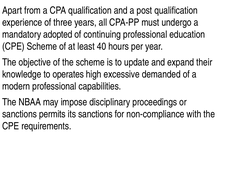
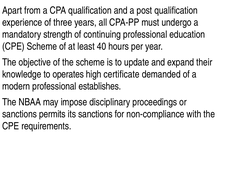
adopted: adopted -> strength (58, 34)
excessive: excessive -> certificate (122, 74)
capabilities: capabilities -> establishes (100, 86)
